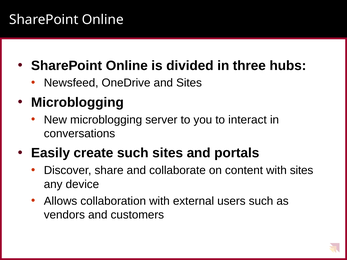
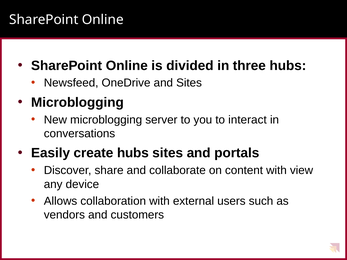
create such: such -> hubs (133, 153)
with sites: sites -> view (302, 171)
